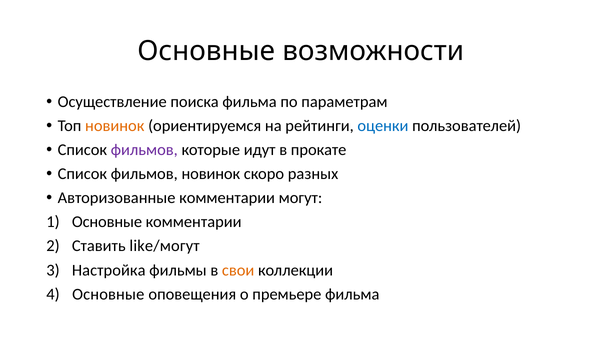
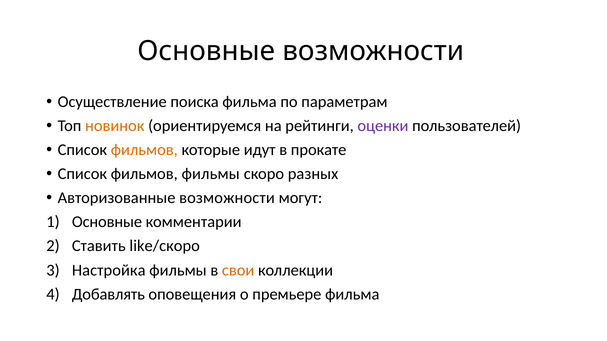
оценки colour: blue -> purple (383, 126)
фильмов colour: purple -> orange (144, 150)
фильмов новинок: новинок -> фильмы (211, 174)
Авторизованные комментарии: комментарии -> возможности (227, 198)
like/могут: like/могут -> like/скоро (165, 246)
Основные: Основные -> Добавлять (108, 295)
